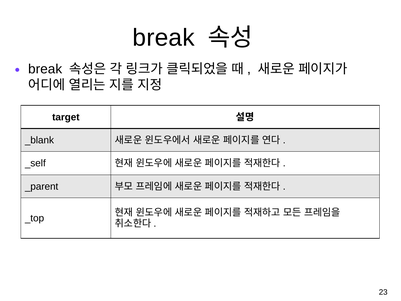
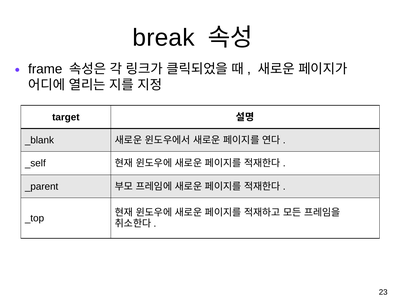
break: break -> frame (45, 69)
